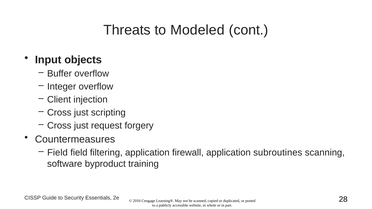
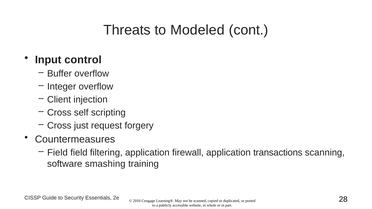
objects: objects -> control (83, 60)
just: just -> self (81, 113)
subroutines: subroutines -> transactions (278, 153)
byproduct: byproduct -> smashing (105, 164)
